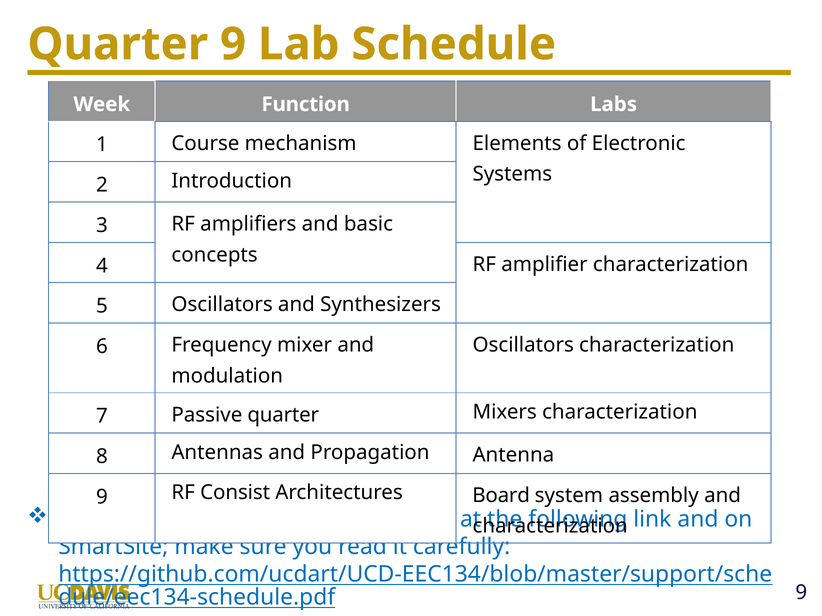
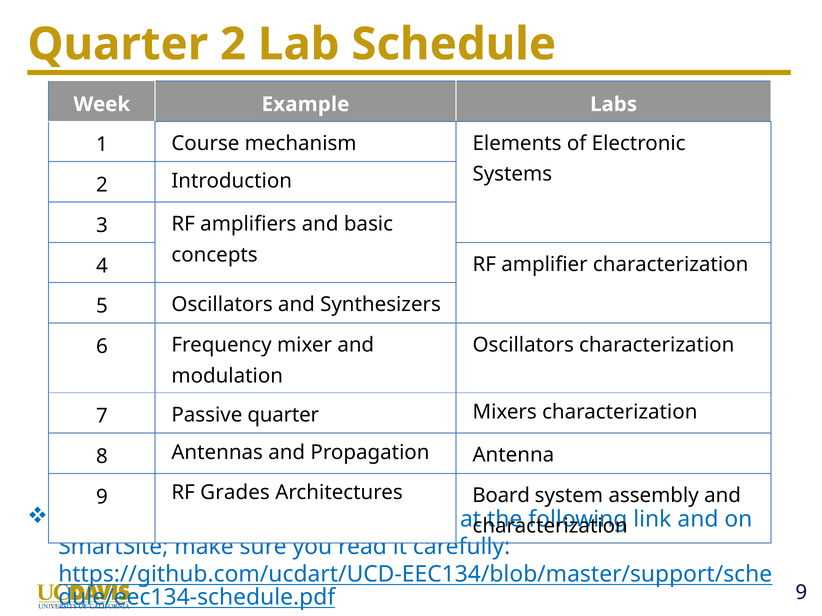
Quarter 9: 9 -> 2 (233, 44)
Function: Function -> Example (306, 104)
Consist: Consist -> Grades (235, 493)
